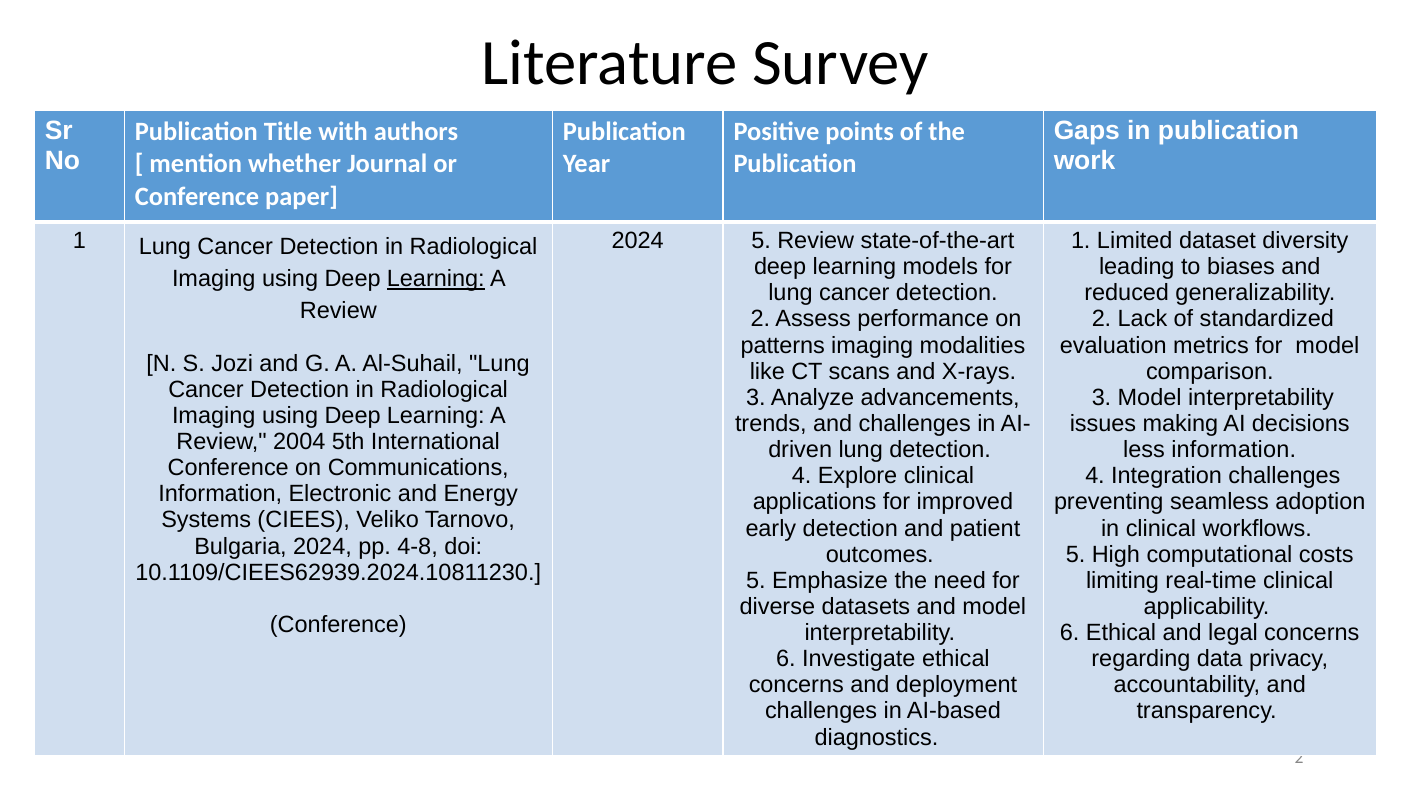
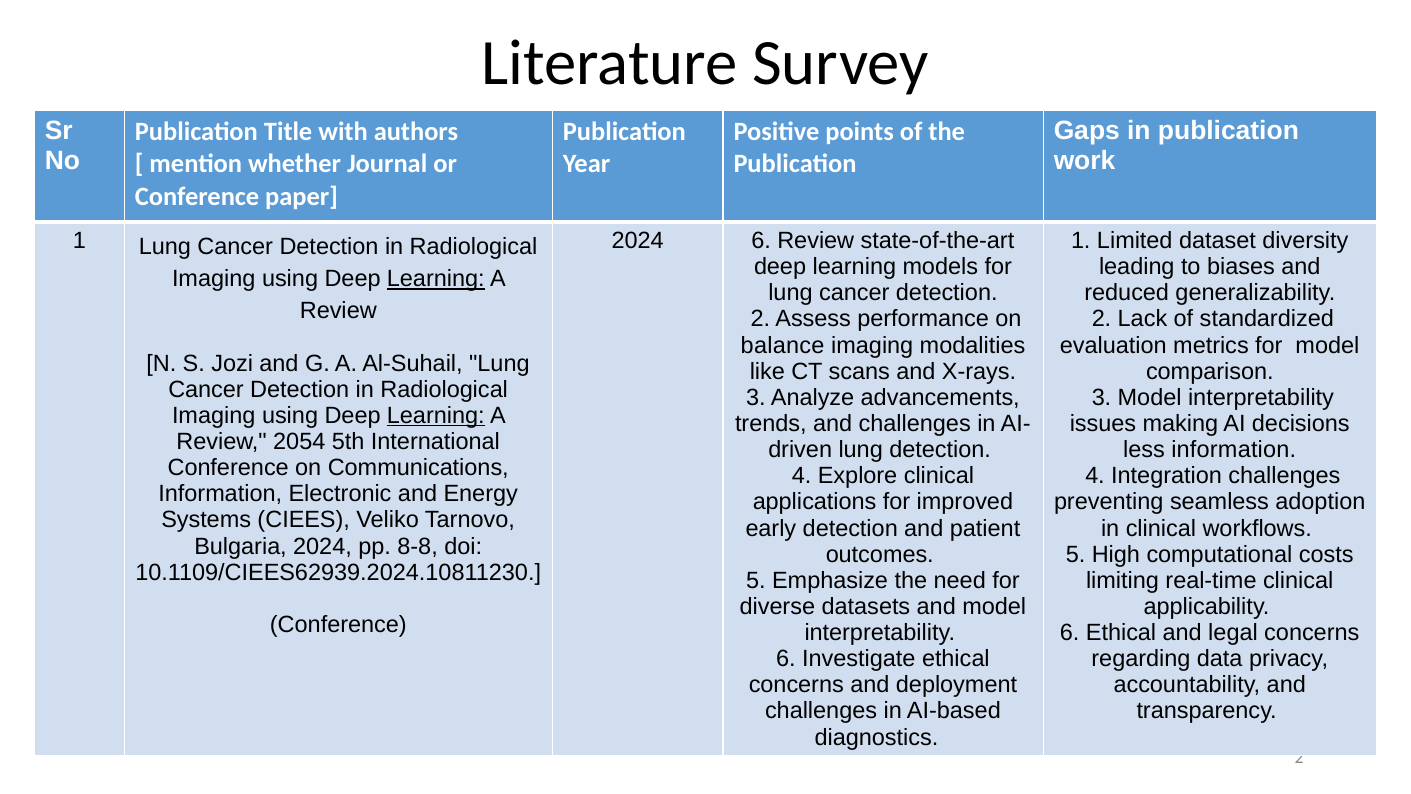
2024 5: 5 -> 6 (761, 241)
patterns: patterns -> balance (783, 345)
Learning underline: none -> present (436, 415)
2004: 2004 -> 2054 (299, 442)
4-8: 4-8 -> 8-8 (418, 546)
